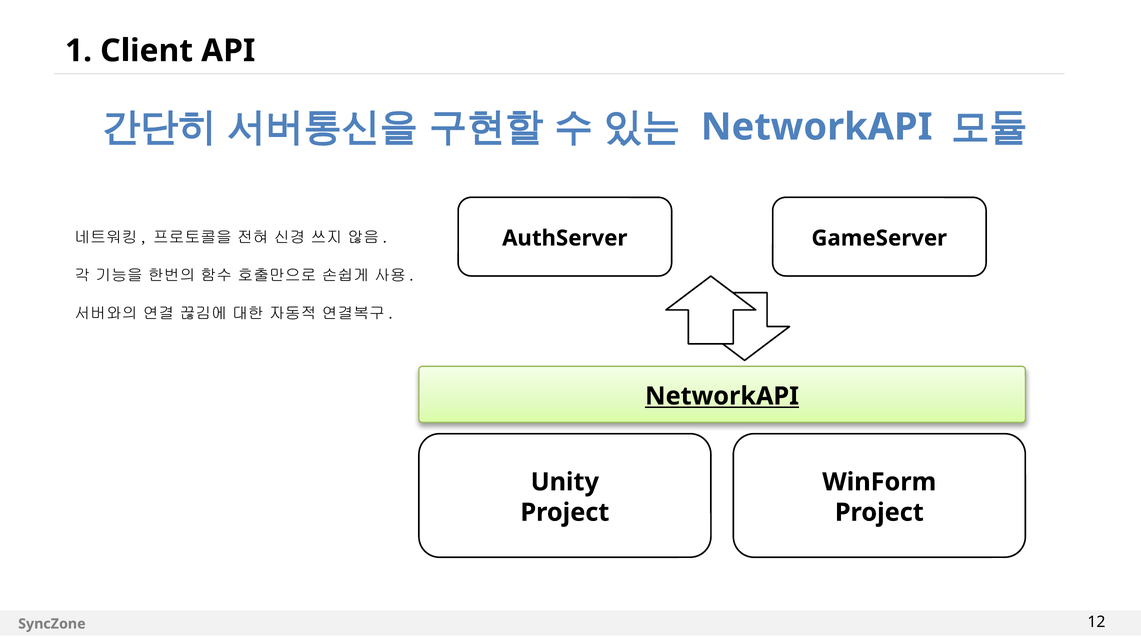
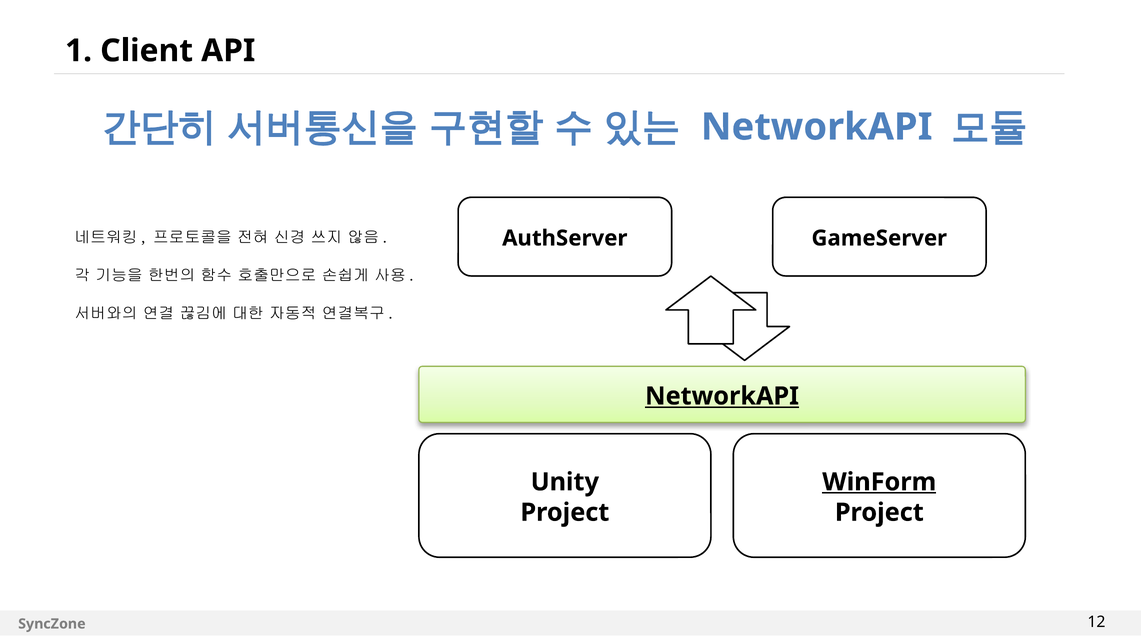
WinForm underline: none -> present (879, 482)
